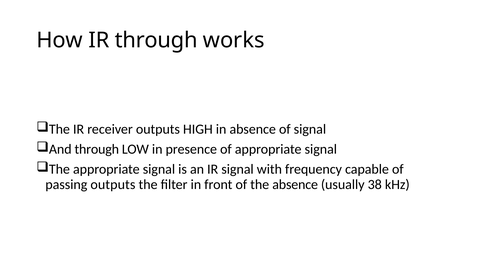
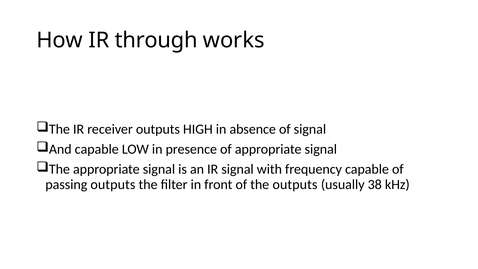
And through: through -> capable (97, 149)
the absence: absence -> outputs (295, 184)
